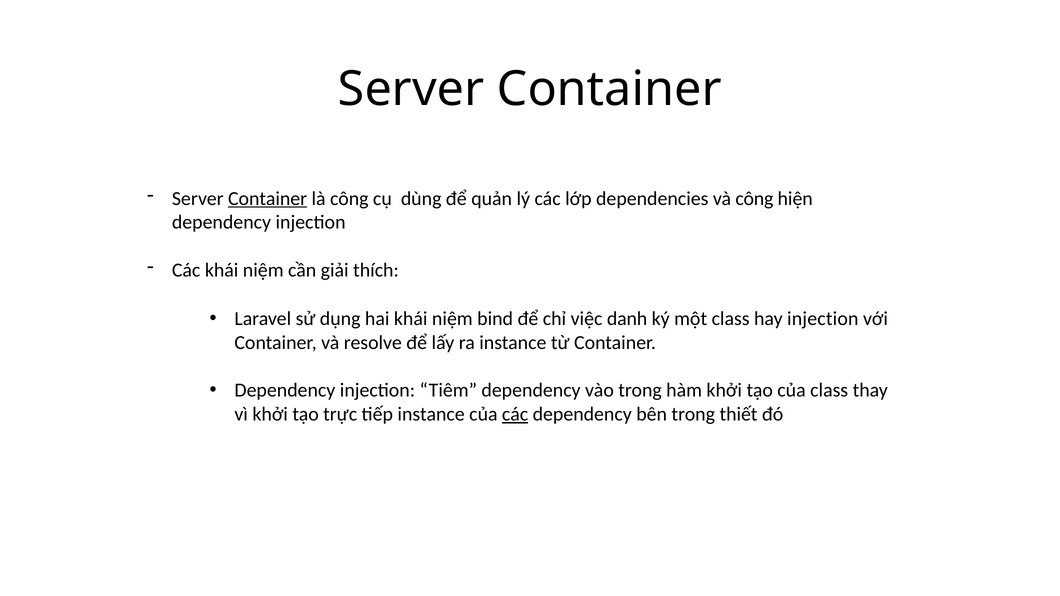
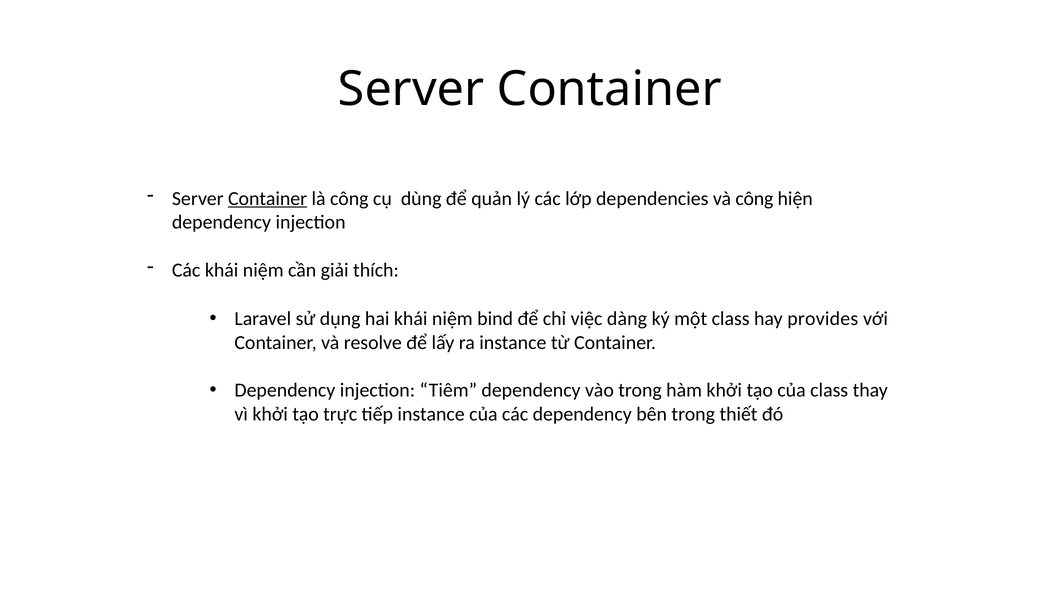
danh: danh -> dàng (627, 319)
hay injection: injection -> provides (823, 319)
các underline: present -> none (515, 414)
